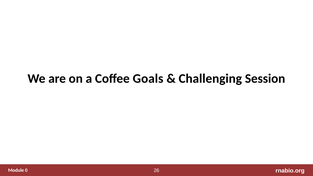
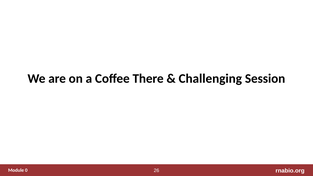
Goals: Goals -> There (148, 79)
